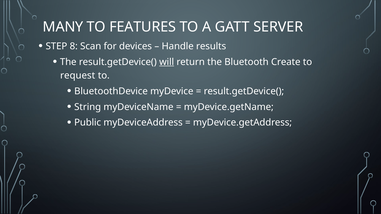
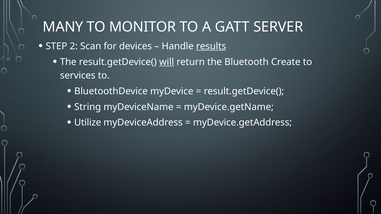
FEATURES: FEATURES -> MONITOR (143, 27)
8: 8 -> 2 (74, 46)
results underline: none -> present (211, 46)
request: request -> services (78, 76)
Public: Public -> Utilize (88, 123)
